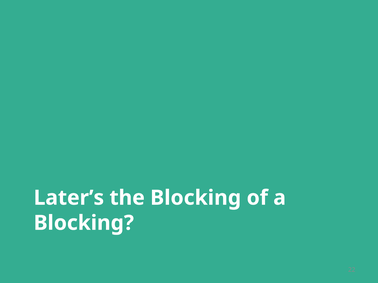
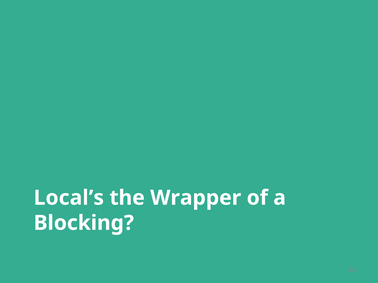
Later’s: Later’s -> Local’s (69, 198)
the Blocking: Blocking -> Wrapper (196, 198)
